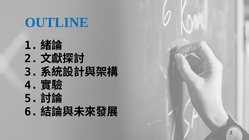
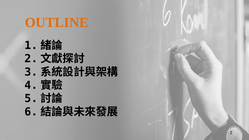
OUTLINE colour: blue -> orange (57, 23)
